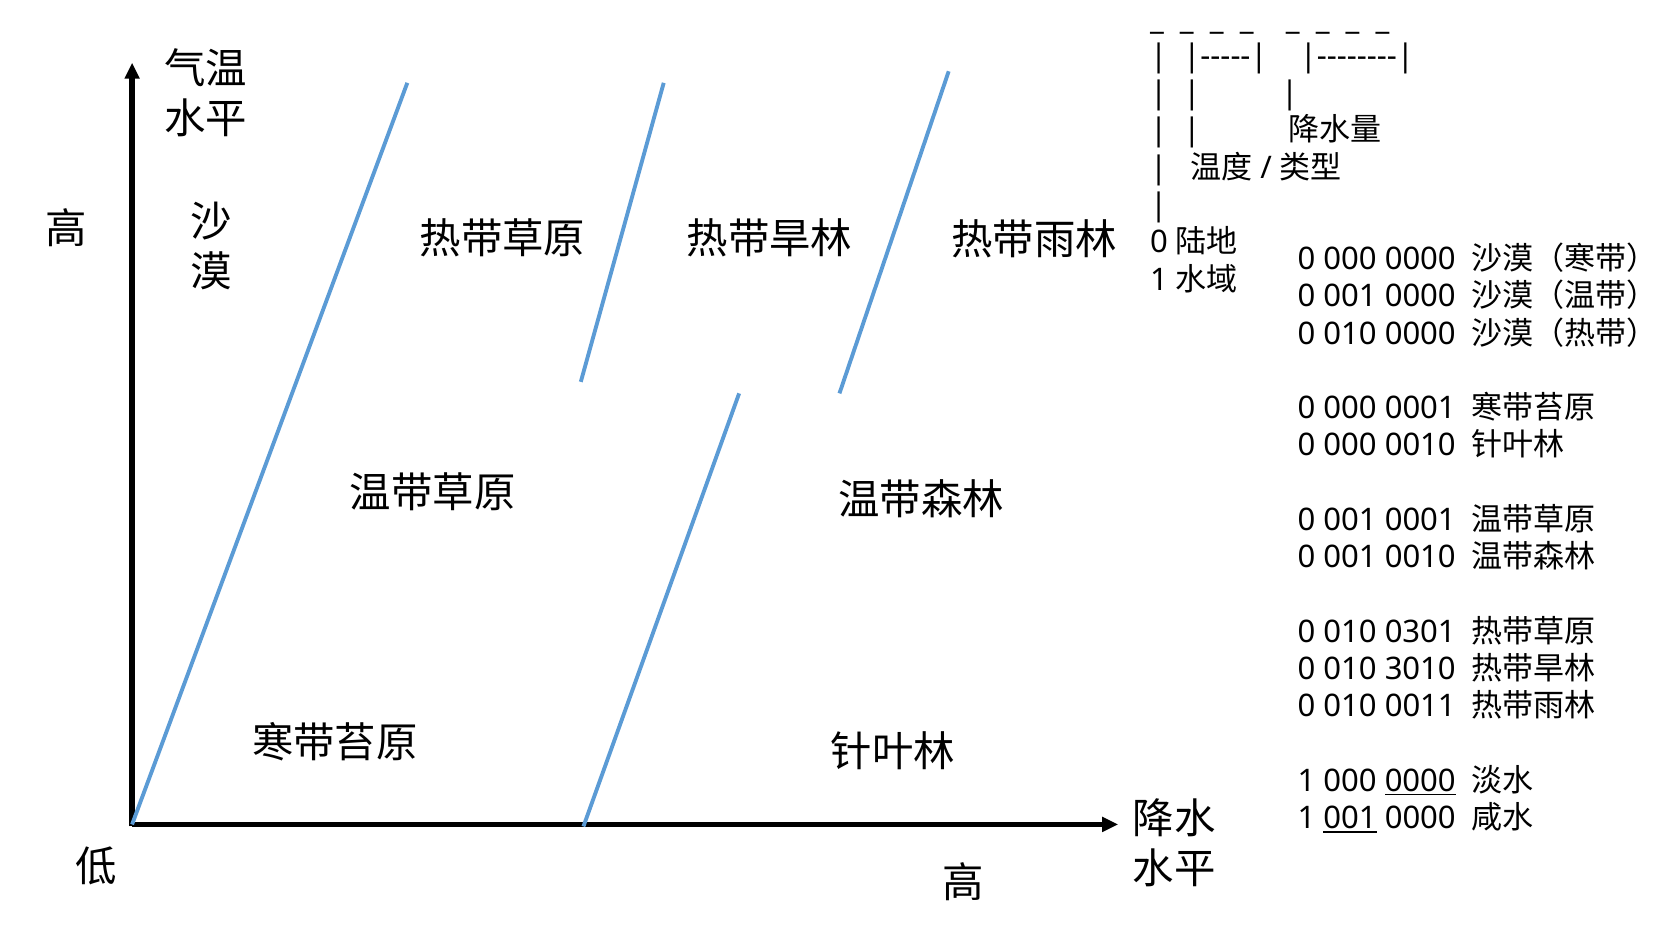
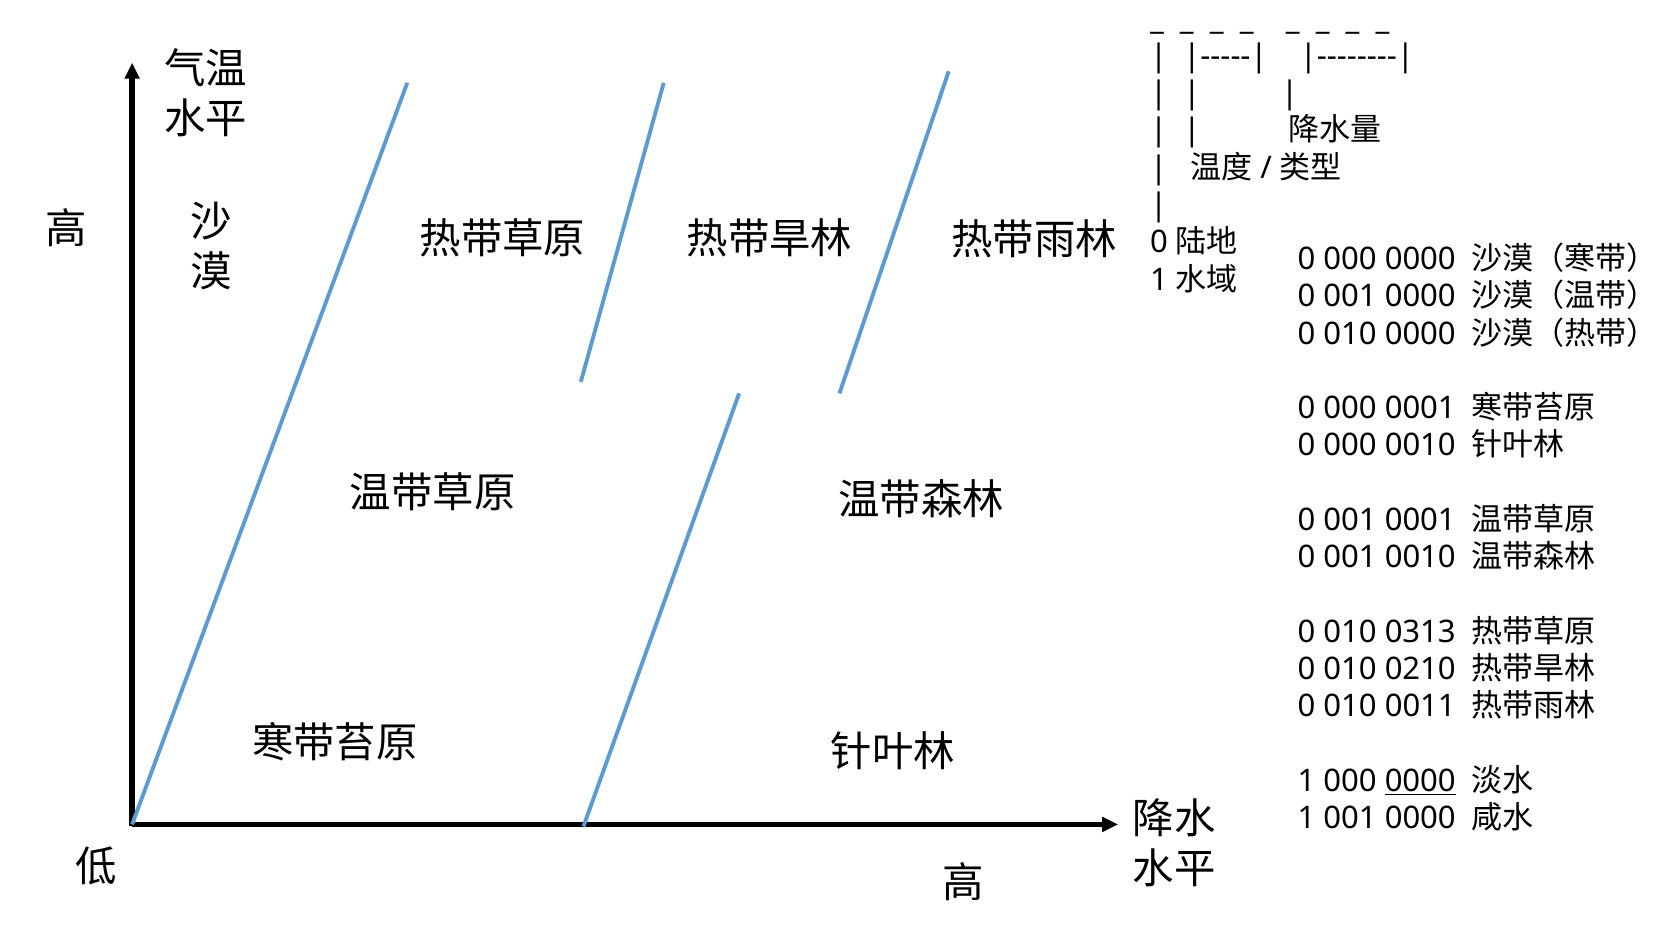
0301: 0301 -> 0313 (1420, 632)
3010: 3010 -> 0210 (1420, 669)
001 underline: present -> none (1350, 818)
